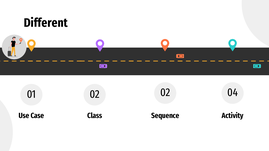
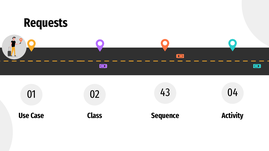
Different: Different -> Requests (46, 23)
02 02: 02 -> 43 (165, 93)
